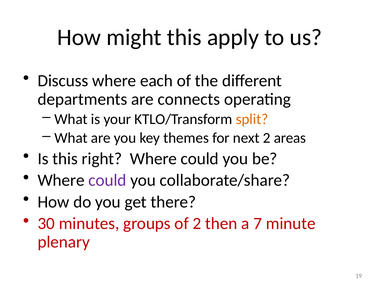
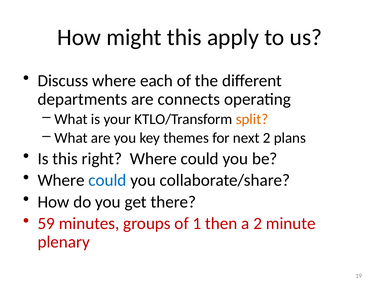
areas: areas -> plans (290, 138)
could colour: purple -> blue (107, 180)
30: 30 -> 59 (46, 223)
of 2: 2 -> 1 (197, 223)
a 7: 7 -> 2 (258, 223)
